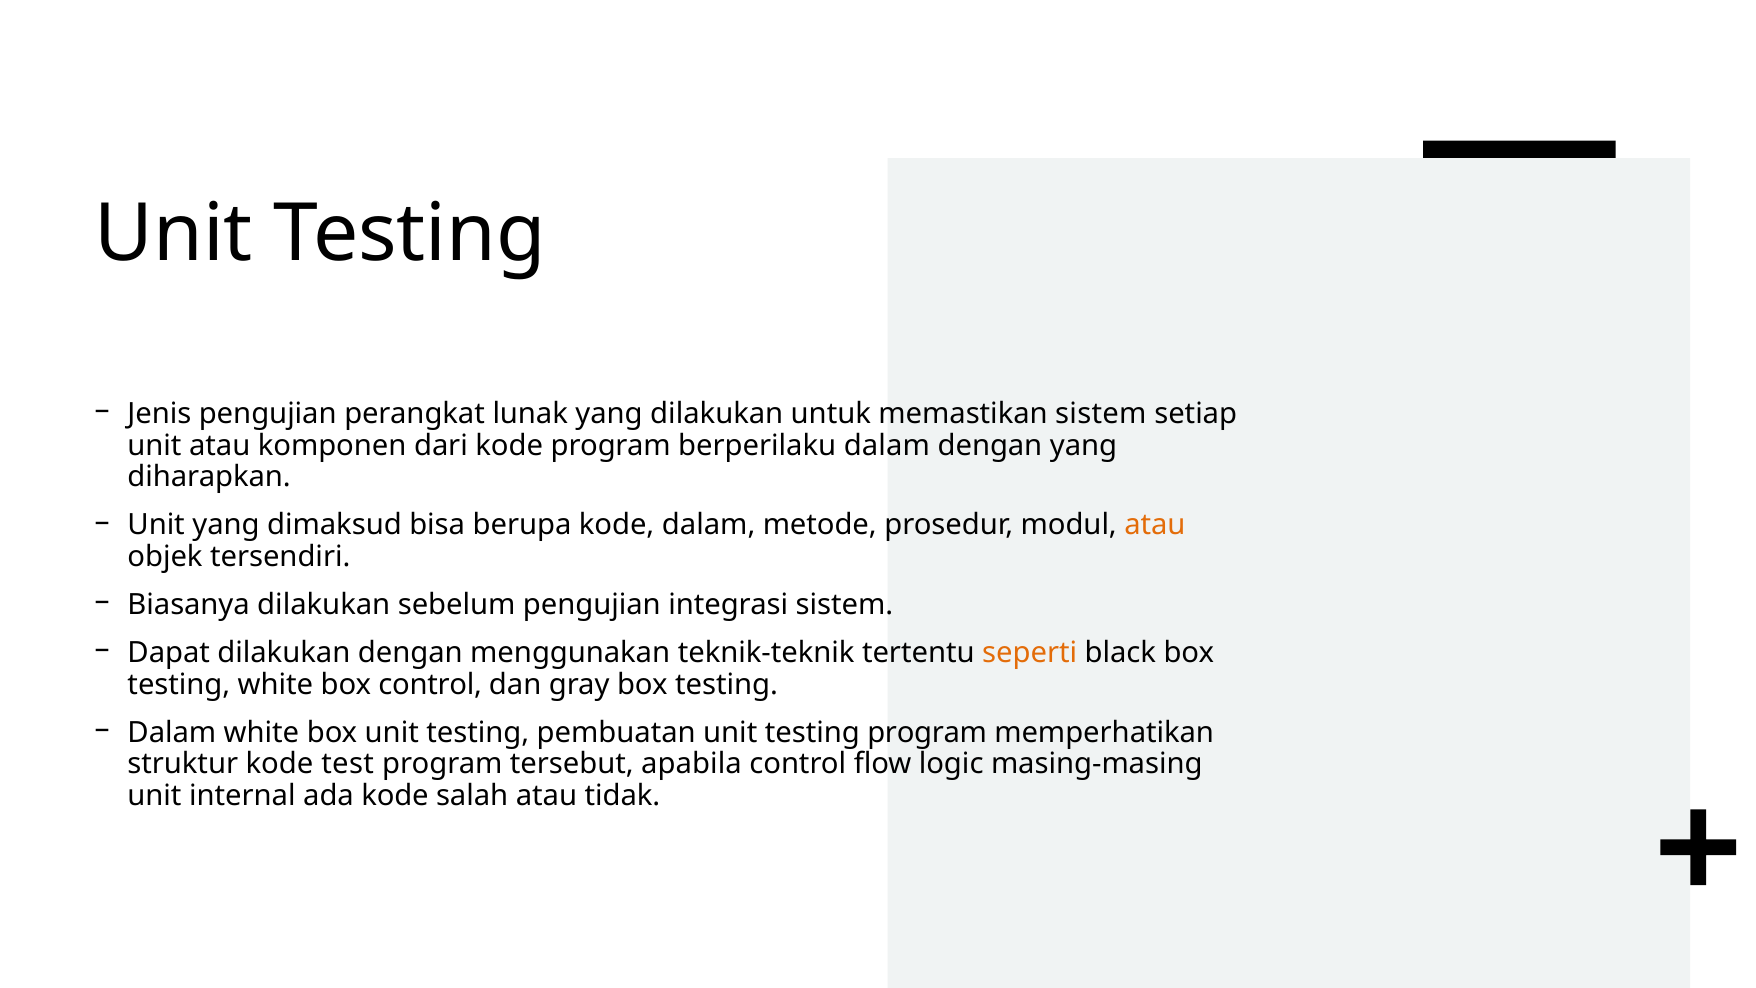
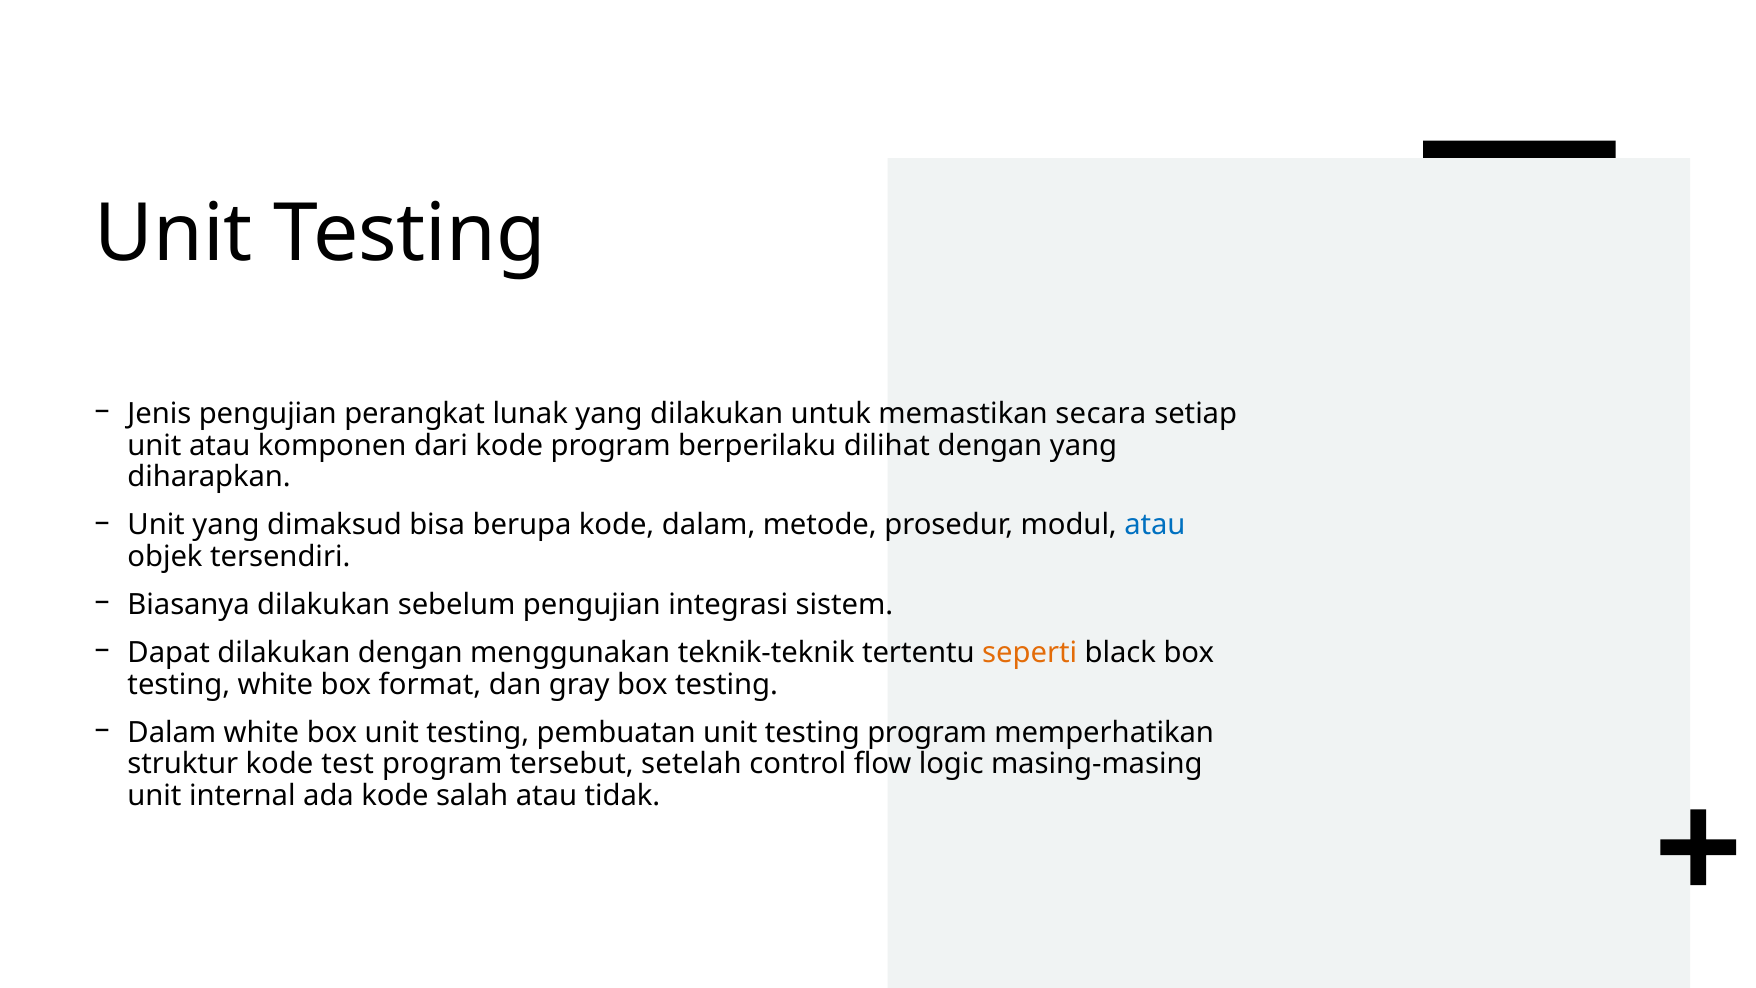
memastikan sistem: sistem -> secara (1101, 414)
berperilaku dalam: dalam -> dilihat (887, 445)
atau colour: orange -> blue (1155, 525)
box control: control -> format (430, 684)
apabila: apabila -> setelah (691, 764)
